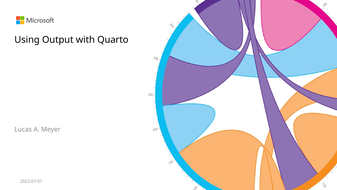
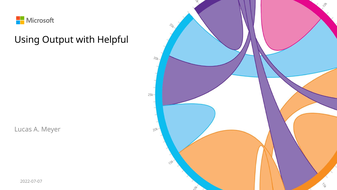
Quarto: Quarto -> Helpful (113, 40)
